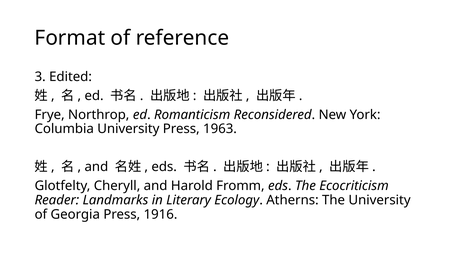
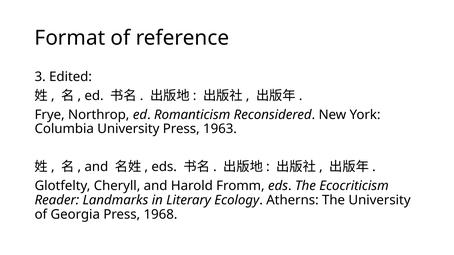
1916: 1916 -> 1968 (161, 215)
